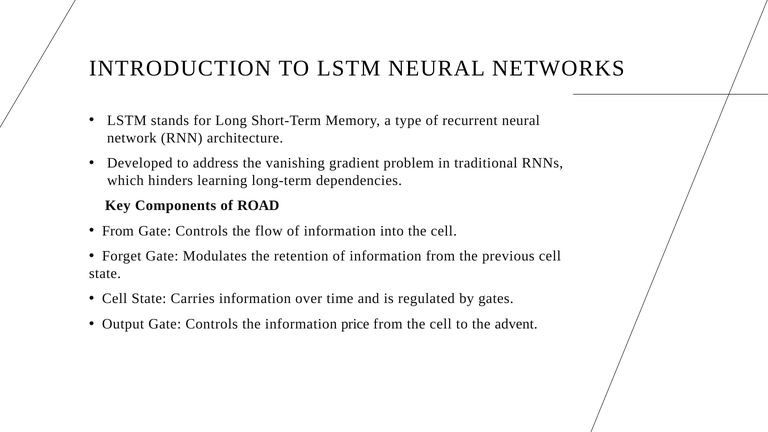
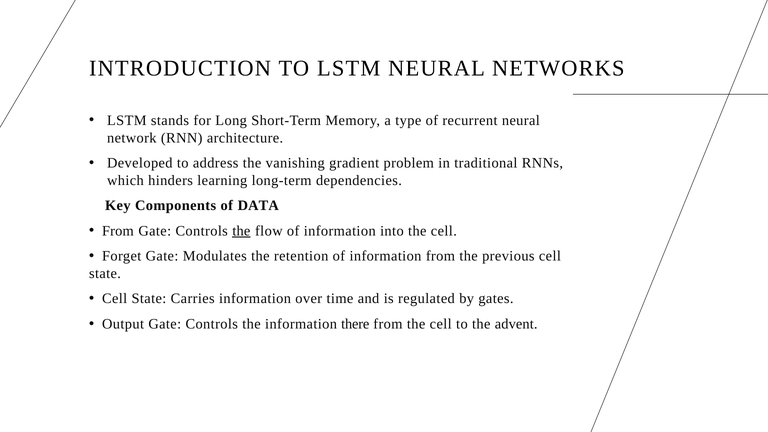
ROAD: ROAD -> DATA (258, 206)
the underline: none -> present (241, 231)
price: price -> there (355, 324)
